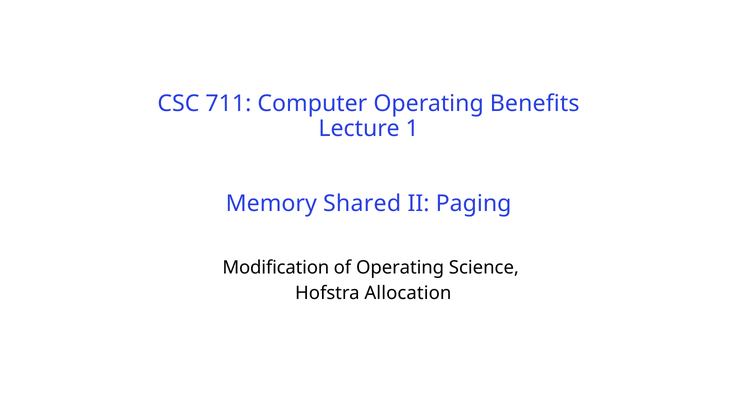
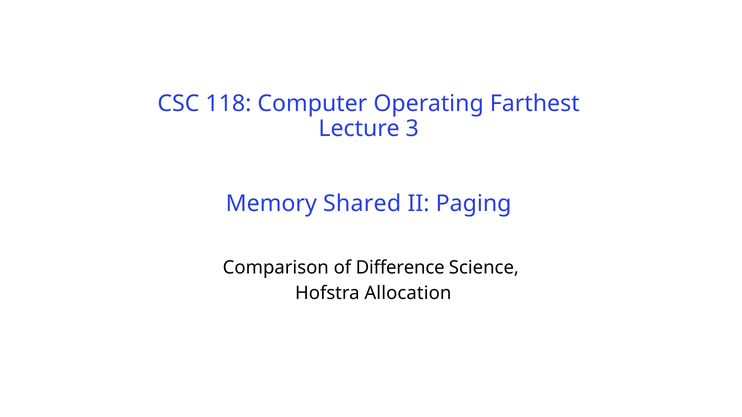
711: 711 -> 118 (228, 104)
Benefits: Benefits -> Farthest (535, 104)
1: 1 -> 3 (412, 129)
Modification: Modification -> Comparison (276, 268)
of Operating: Operating -> Difference (400, 268)
